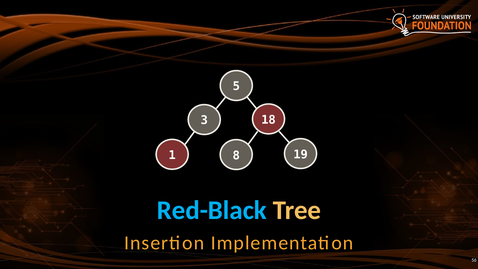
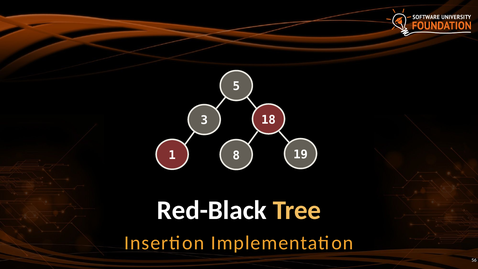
Red-Black colour: light blue -> white (212, 210)
